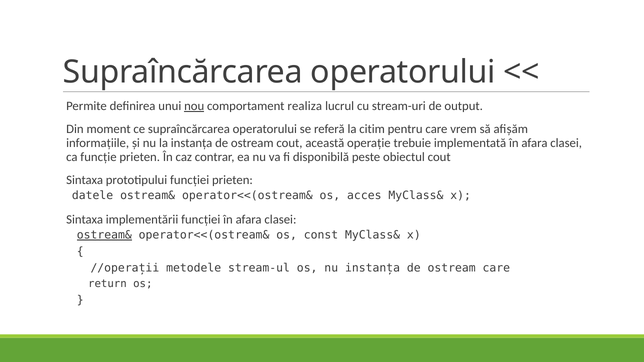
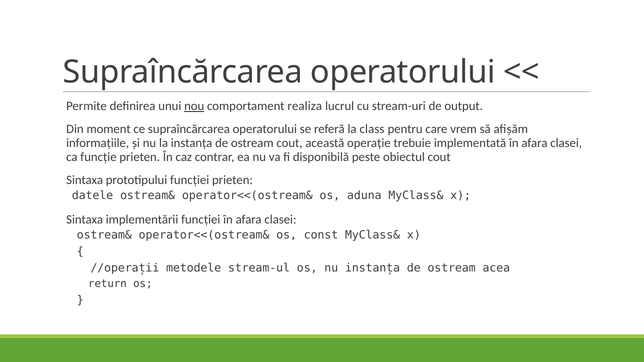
citim: citim -> class (372, 129)
acces: acces -> aduna (364, 196)
ostream& underline: present -> none (104, 235)
ostream care: care -> acea (496, 268)
